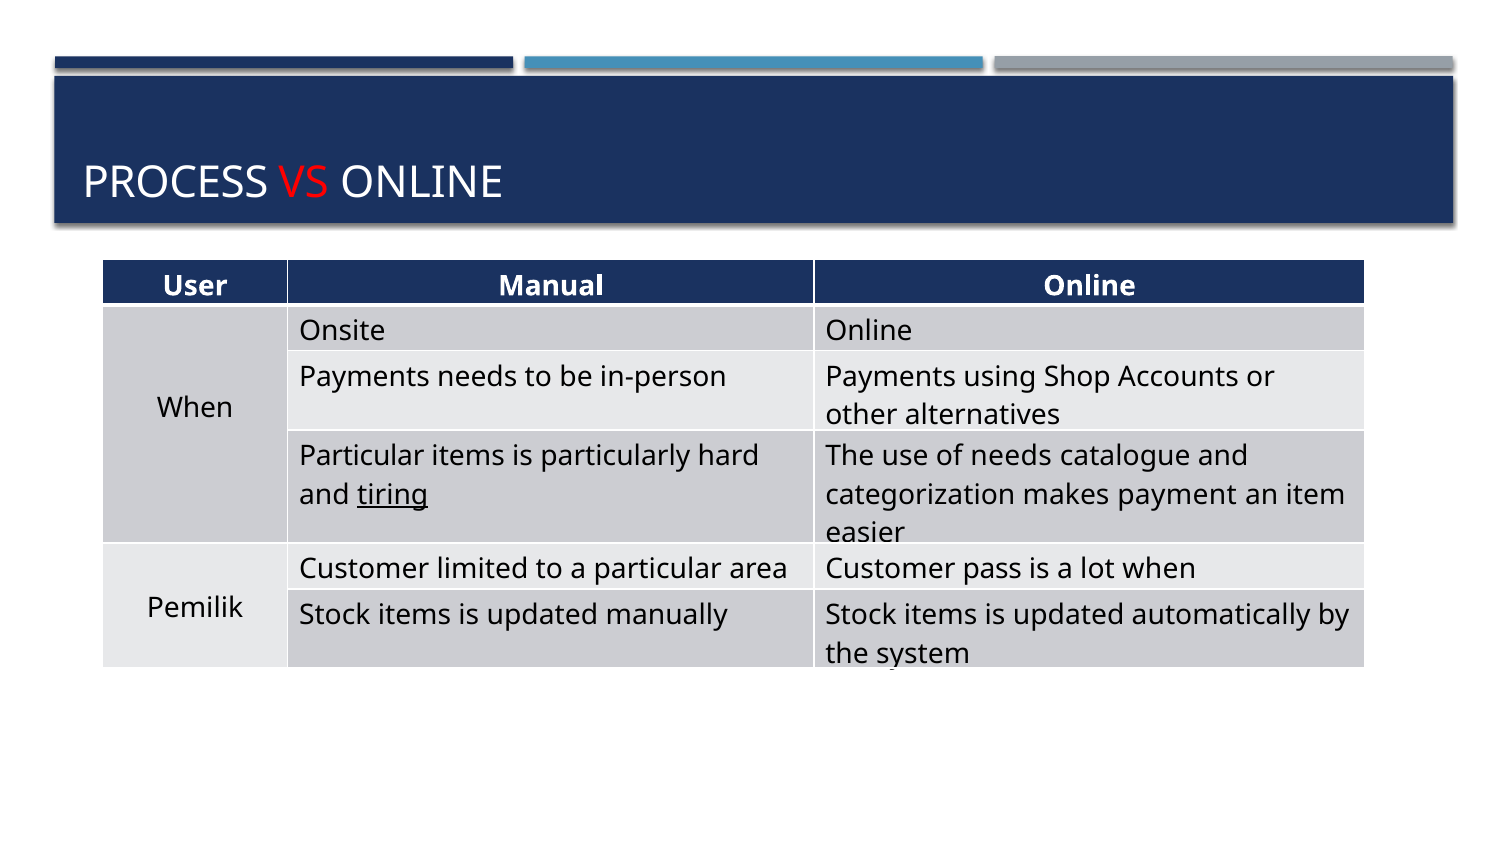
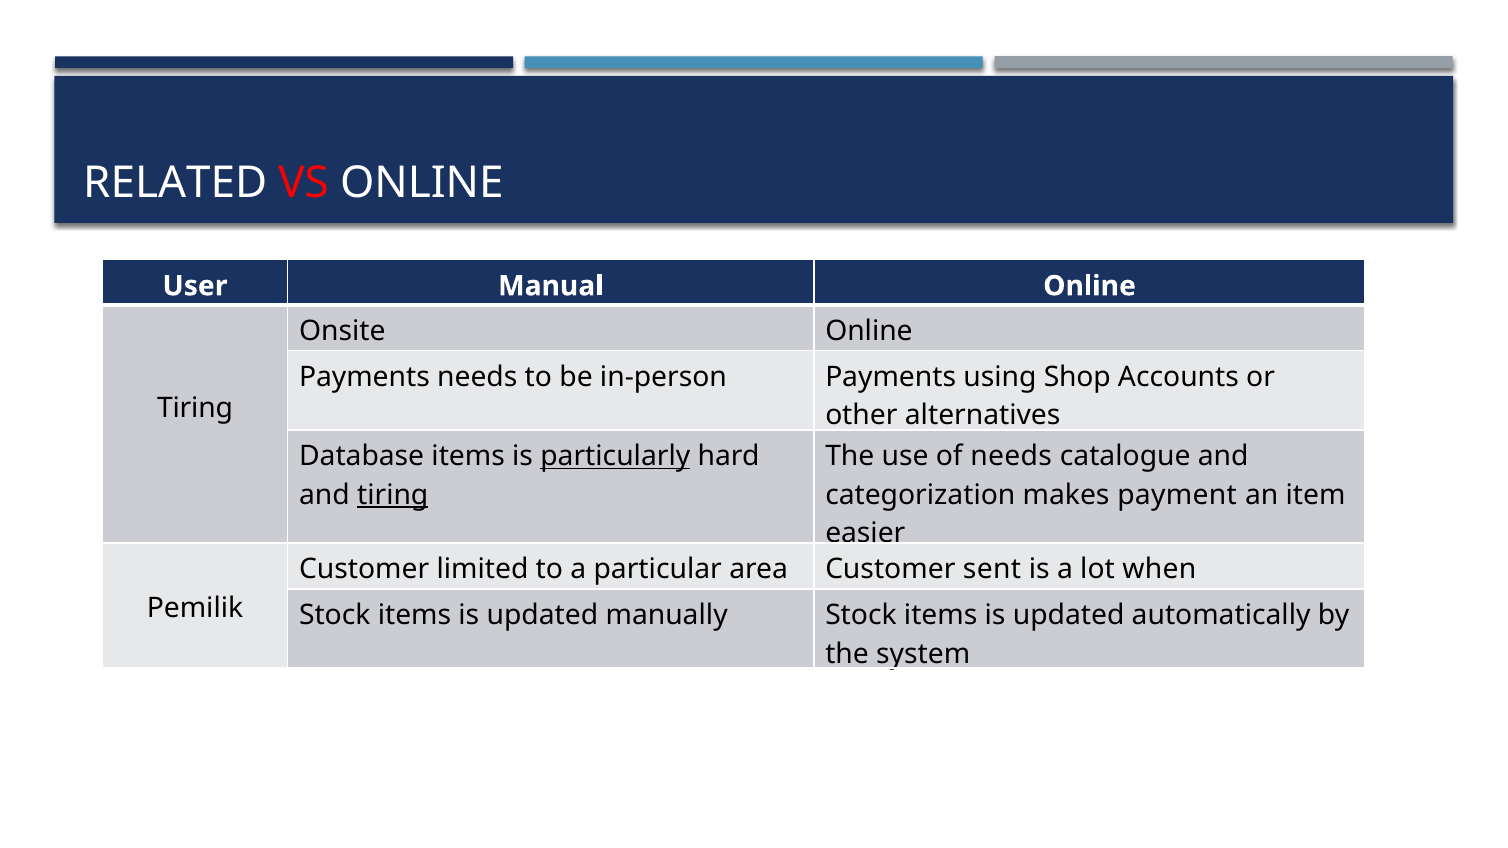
PROCESS: PROCESS -> RELATED (175, 183)
When: When -> Tiring (195, 408)
Particular: Particular -> Database (362, 456)
particularly underline: none -> present (615, 456)
pass: pass -> sent (992, 570)
